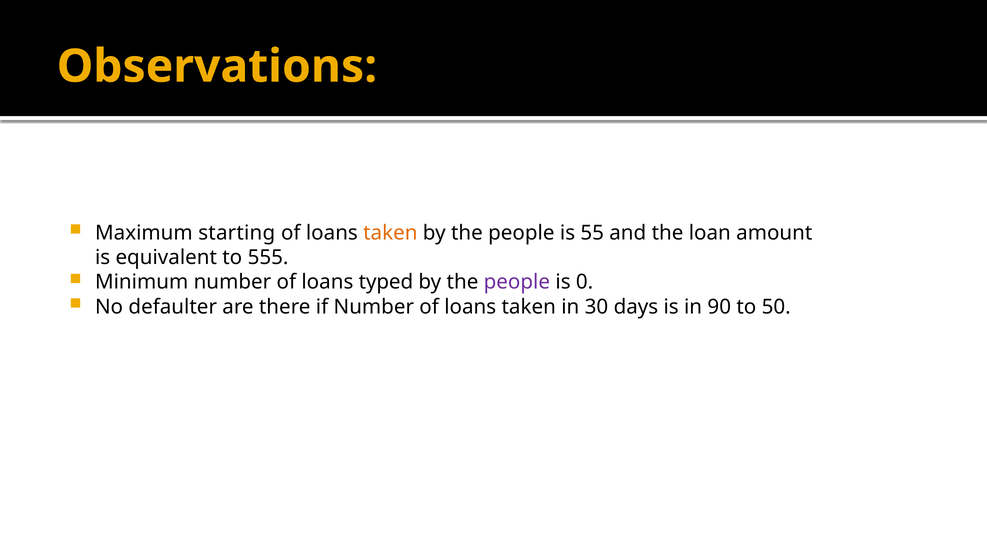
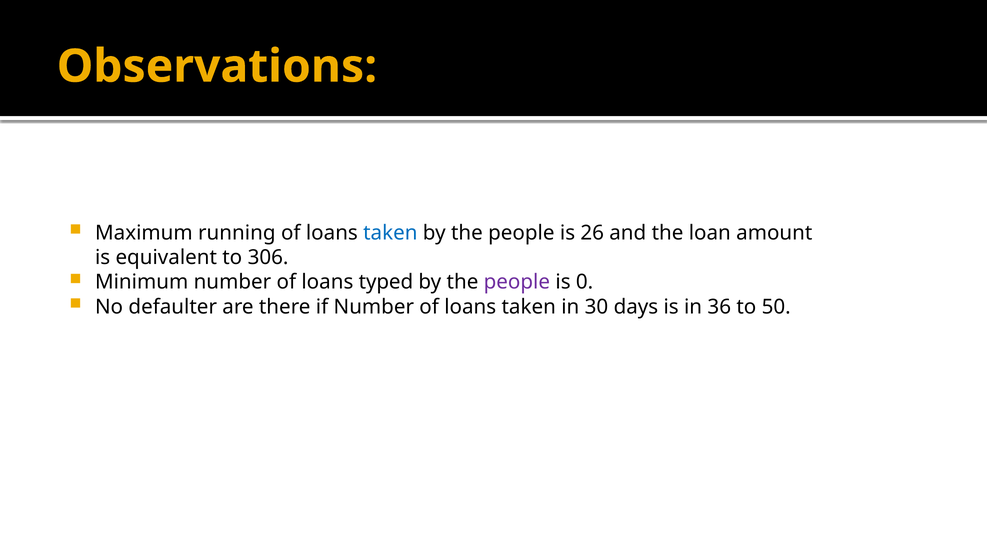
starting: starting -> running (237, 233)
taken colour: orange -> blue (390, 233)
55: 55 -> 26 (592, 233)
555: 555 -> 306 (268, 258)
90: 90 -> 36 (719, 307)
